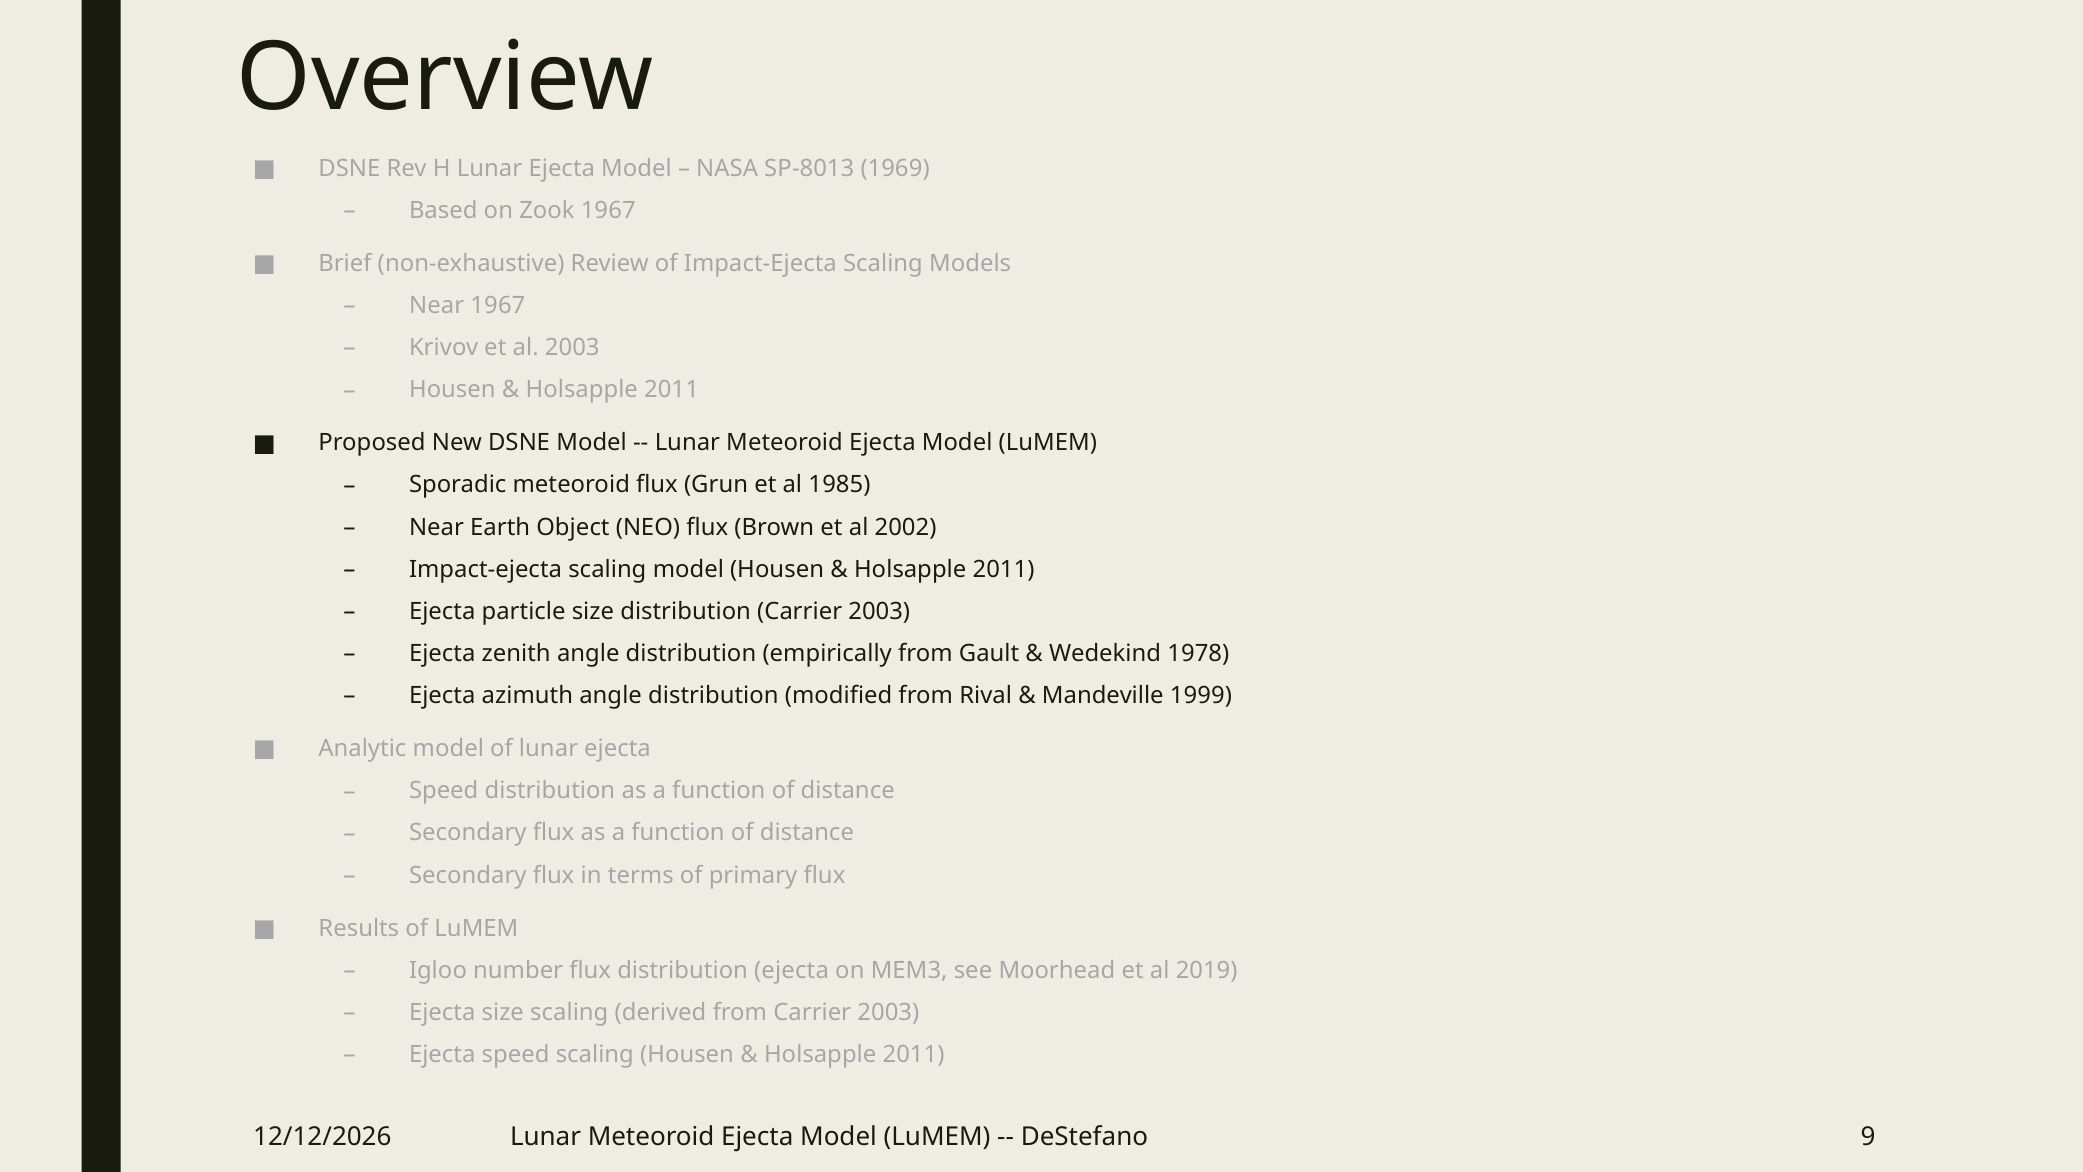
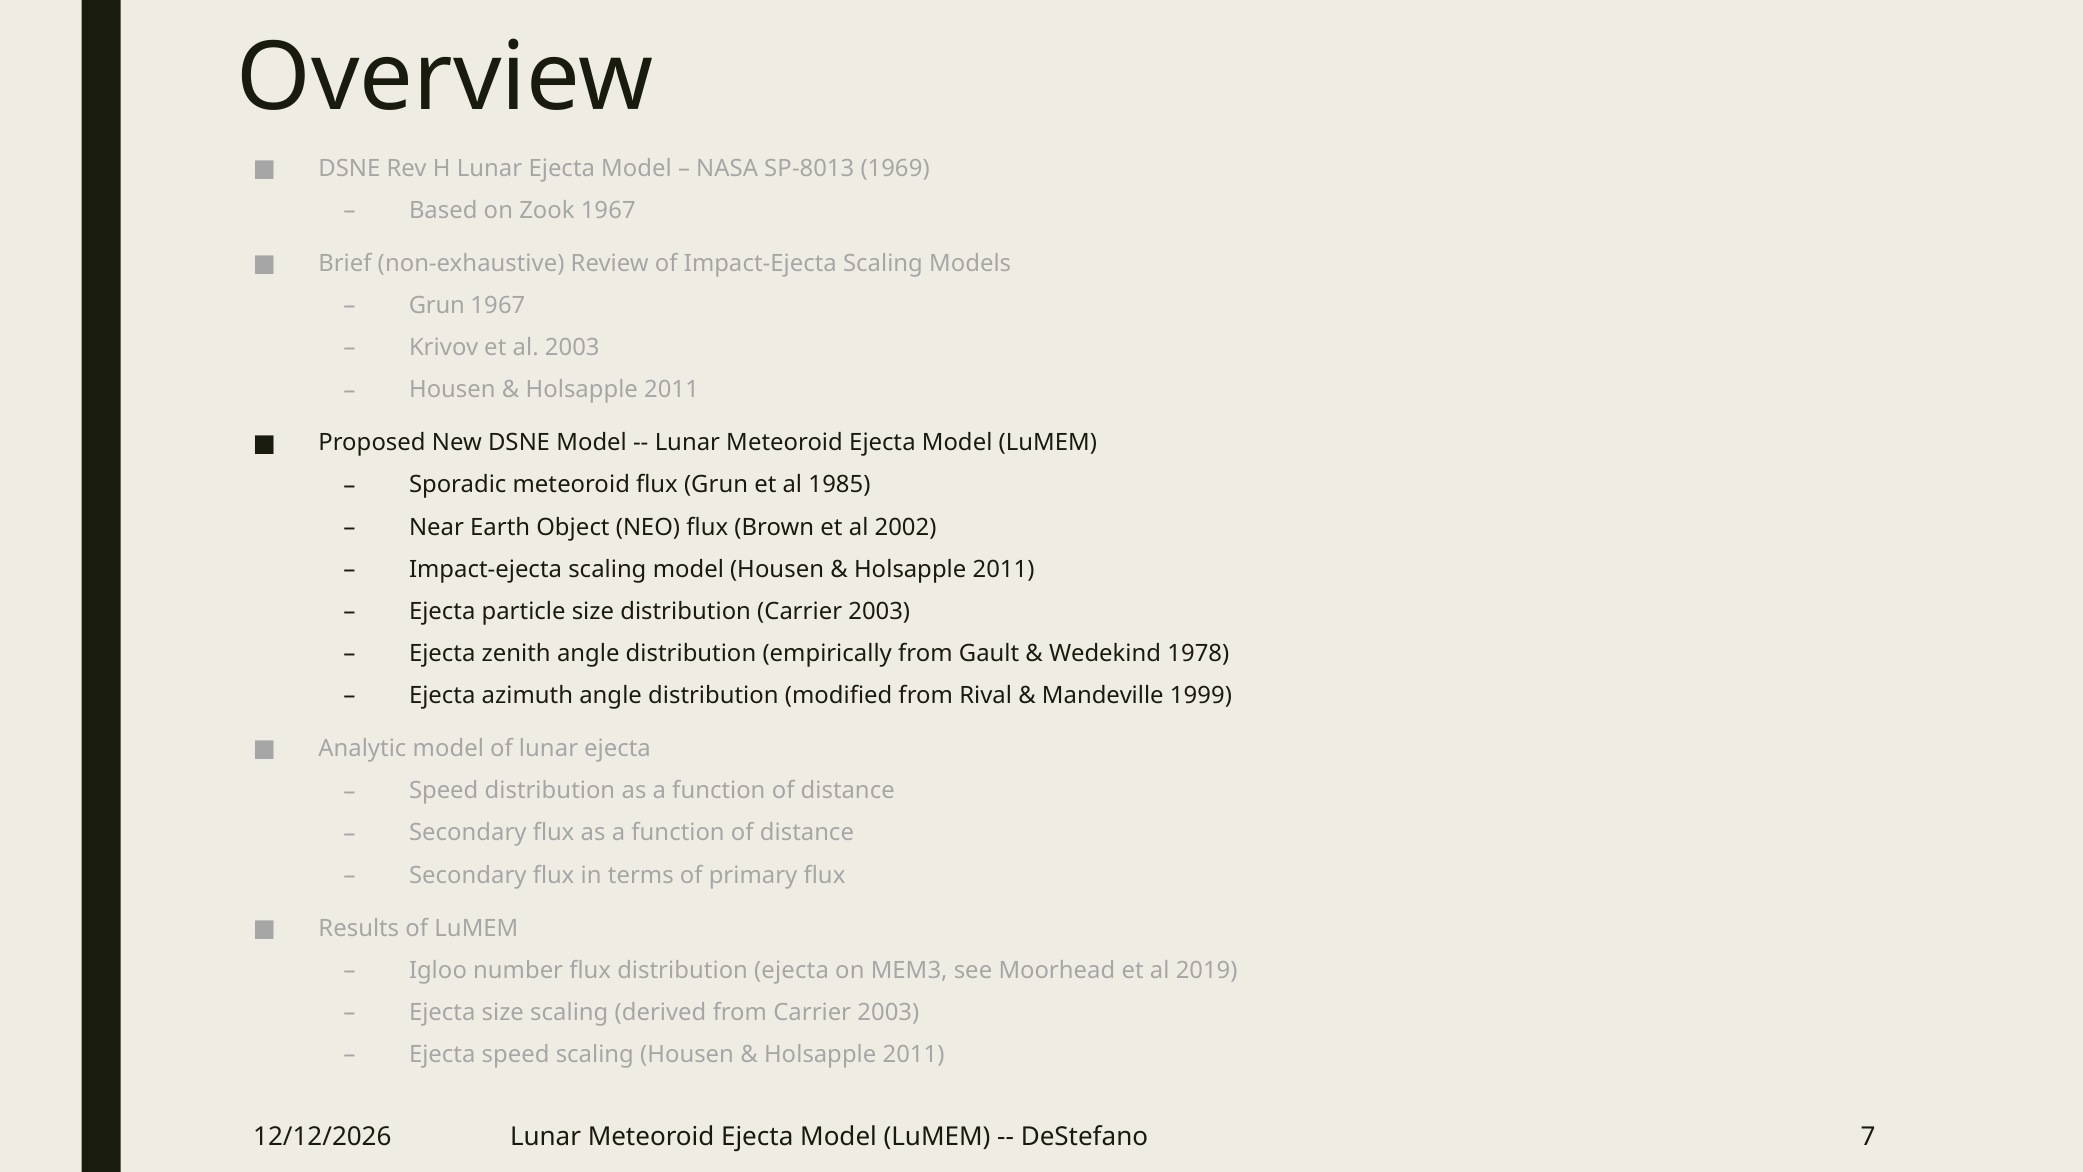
Near: Near -> Grun (437, 305)
9: 9 -> 7 (1868, 1137)
